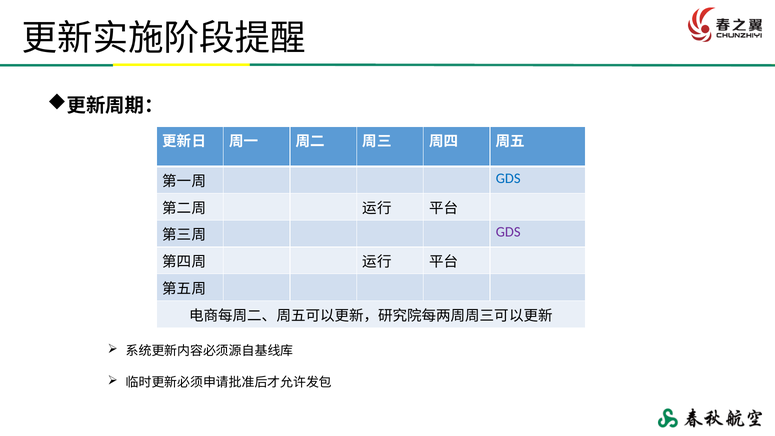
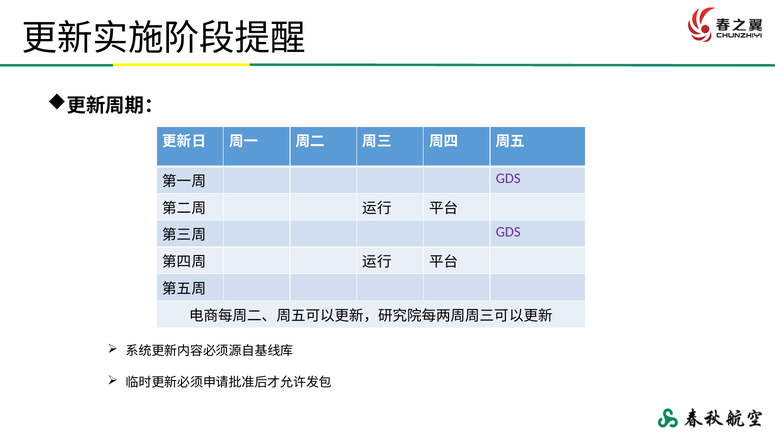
GDS colour: blue -> purple (508, 178)
